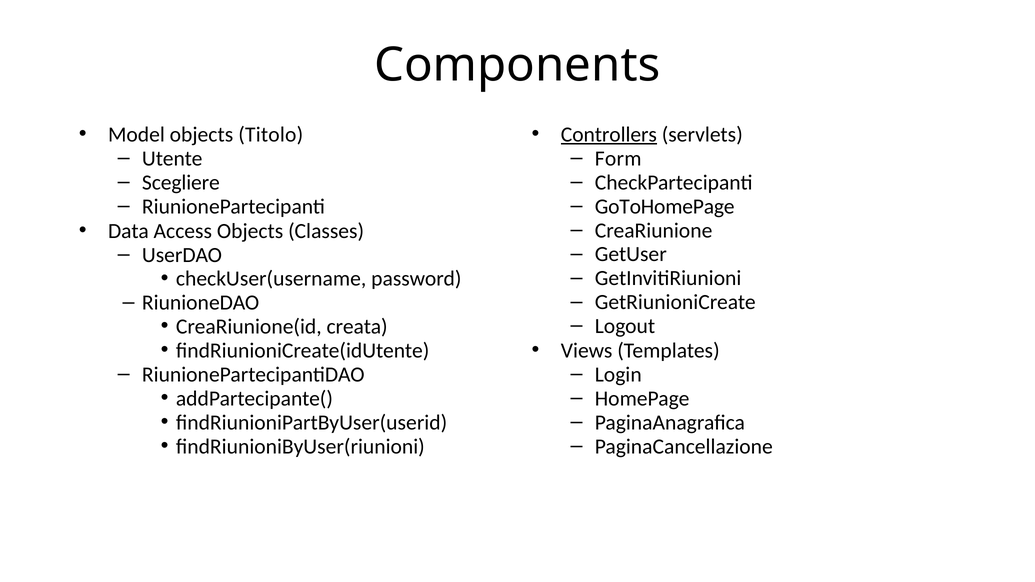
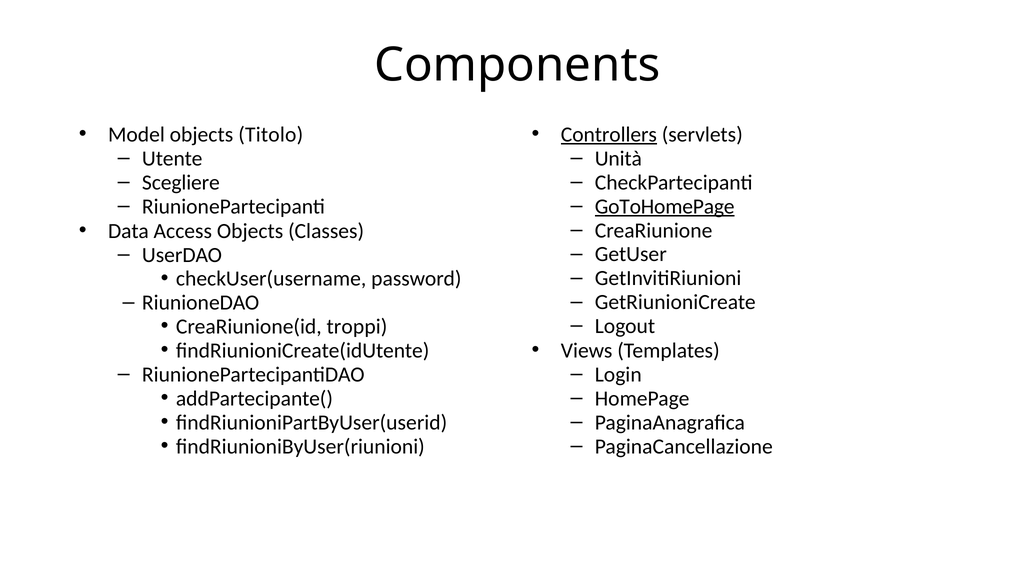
Form: Form -> Unità (618, 159)
GoToHomePage underline: none -> present (665, 207)
creata: creata -> troppi (357, 327)
